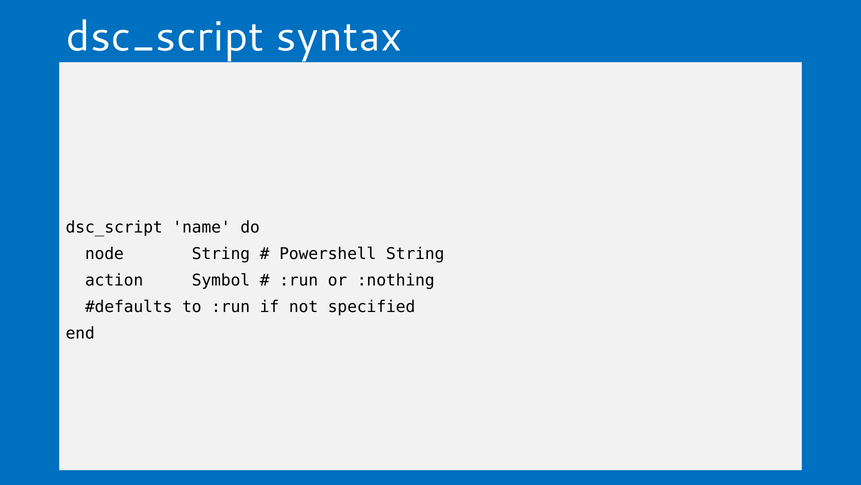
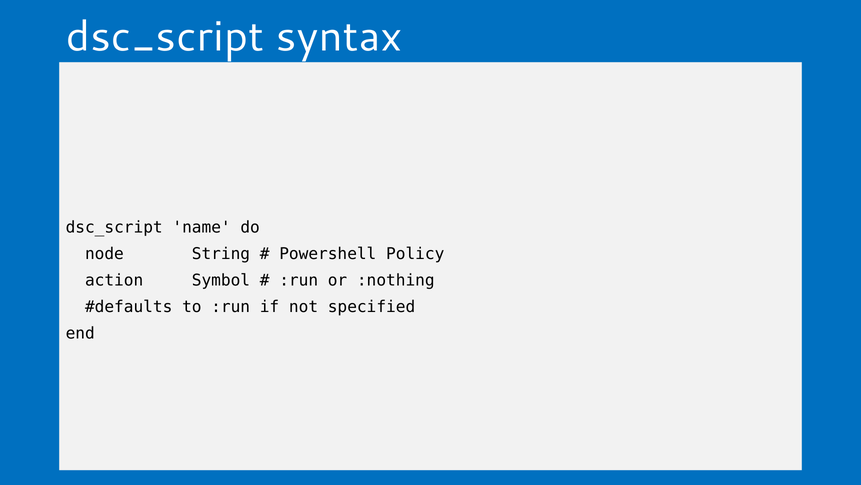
Powershell String: String -> Policy (415, 253)
